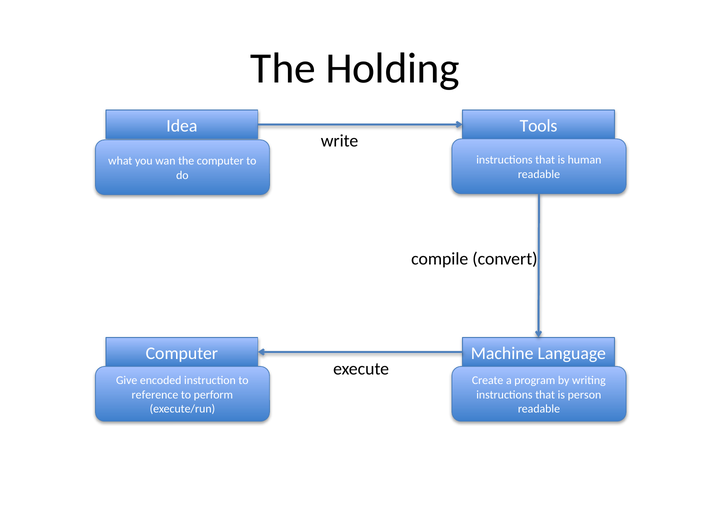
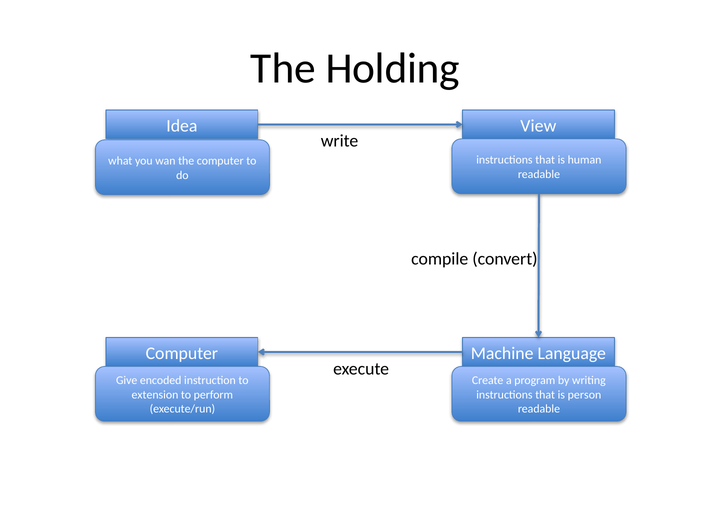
Tools: Tools -> View (538, 126)
reference: reference -> extension (155, 395)
